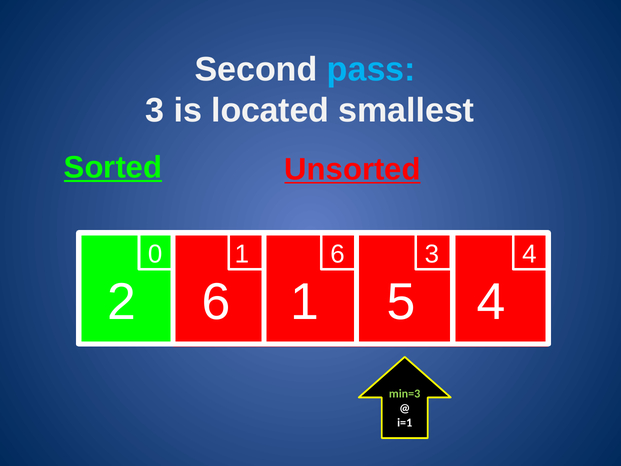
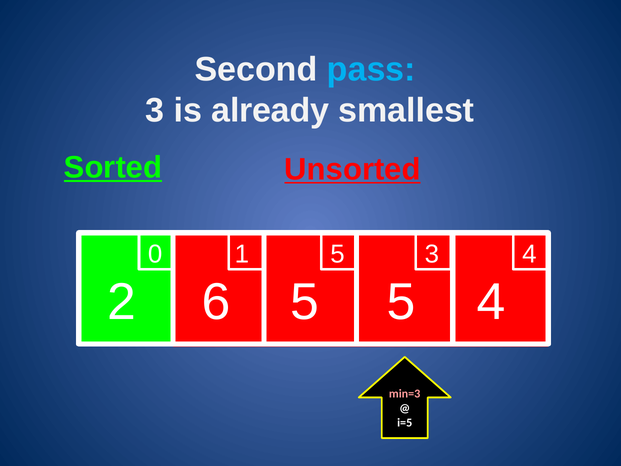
located: located -> already (270, 110)
0 6: 6 -> 5 (338, 254)
2 1: 1 -> 5 (304, 302)
min=3 colour: light green -> pink (405, 394)
i=1: i=1 -> i=5 (405, 423)
